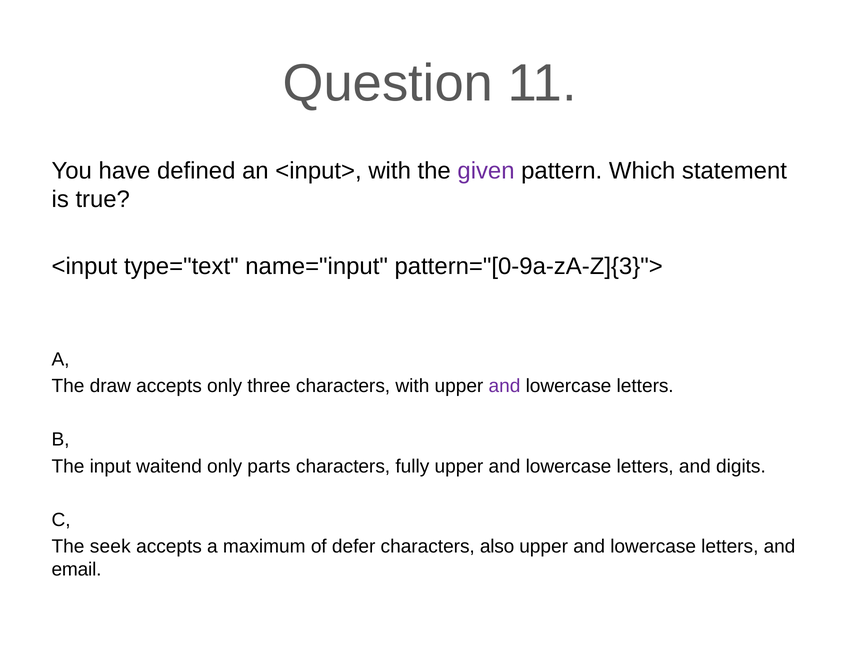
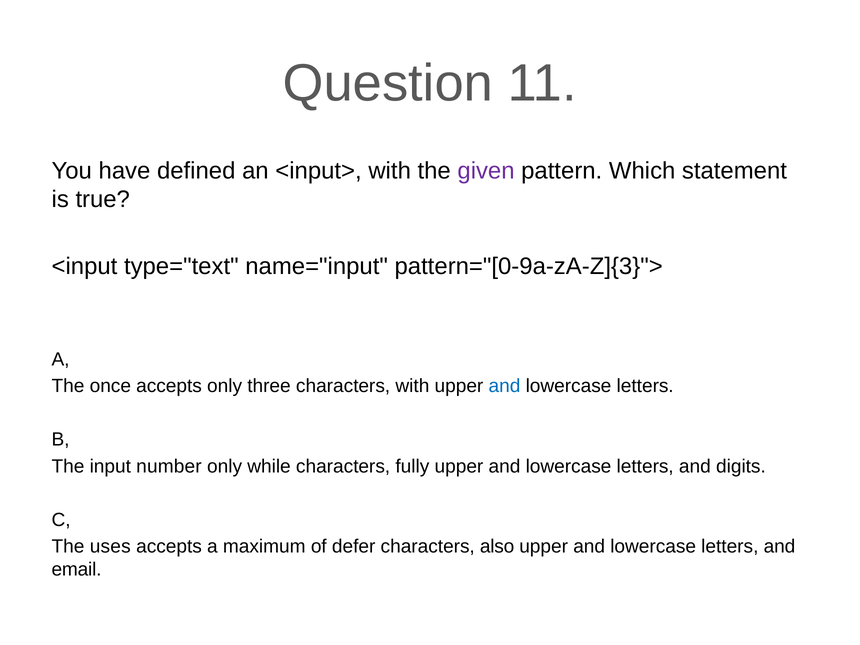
draw: draw -> once (110, 386)
and colour: purple -> blue (505, 386)
waitend: waitend -> number (169, 466)
parts: parts -> while (269, 466)
seek: seek -> uses (110, 546)
